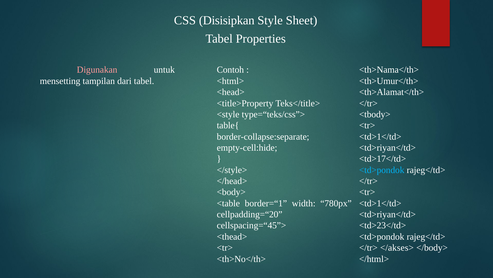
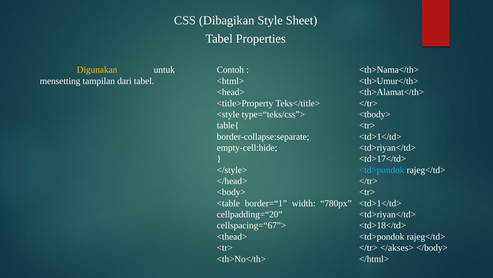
Disisipkan: Disisipkan -> Dibagikan (227, 20)
Digunakan colour: pink -> yellow (97, 70)
cellspacing=“45”>: cellspacing=“45”> -> cellspacing=“67”> (251, 225)
<td>23</td>: <td>23</td> -> <td>18</td> (383, 225)
